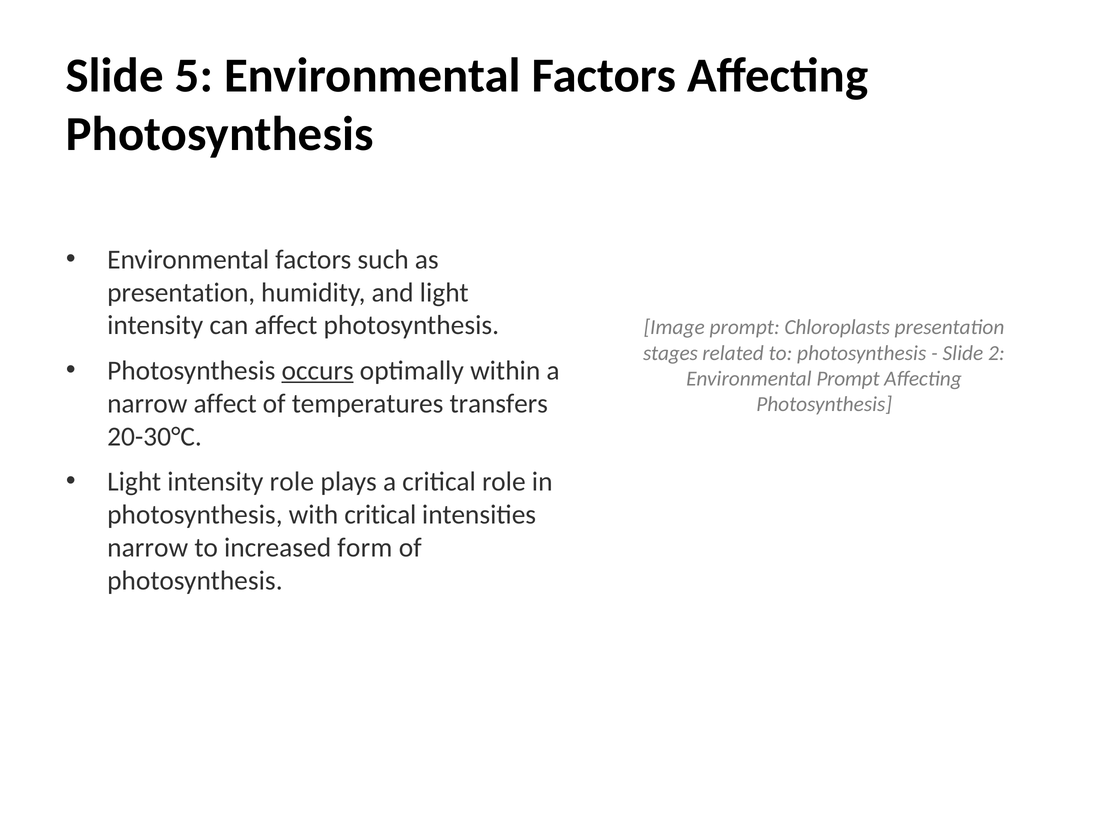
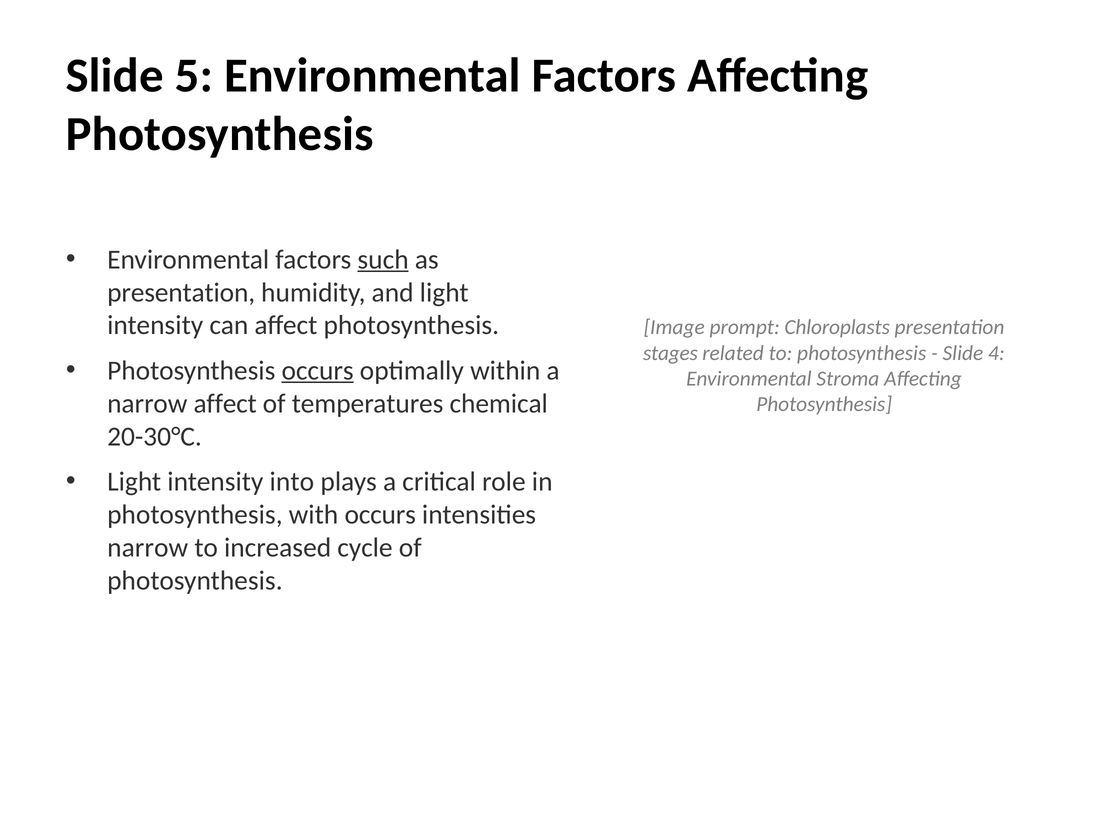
such underline: none -> present (383, 260)
2: 2 -> 4 (996, 353)
Environmental Prompt: Prompt -> Stroma (848, 379)
transfers: transfers -> chemical (499, 404)
intensity role: role -> into (292, 482)
with critical: critical -> occurs (380, 515)
form: form -> cycle (365, 548)
